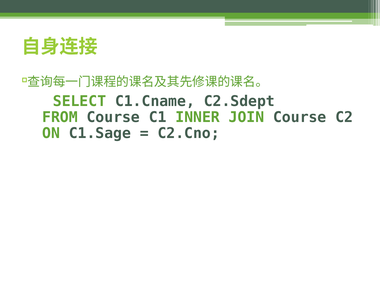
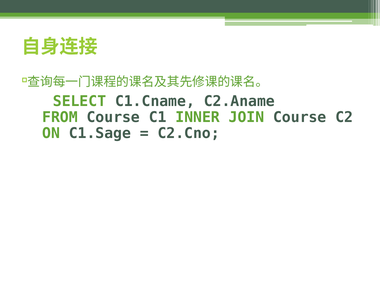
C2.Sdept: C2.Sdept -> C2.Aname (239, 101)
